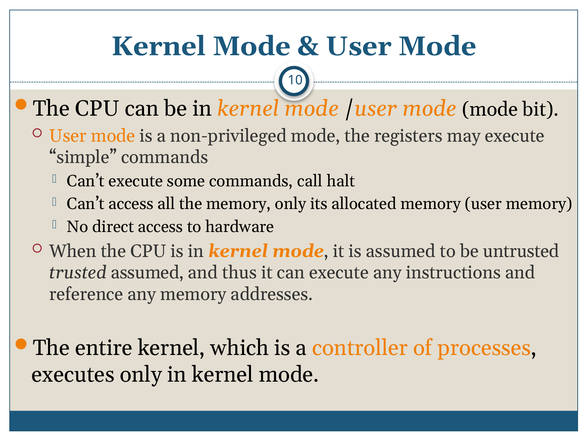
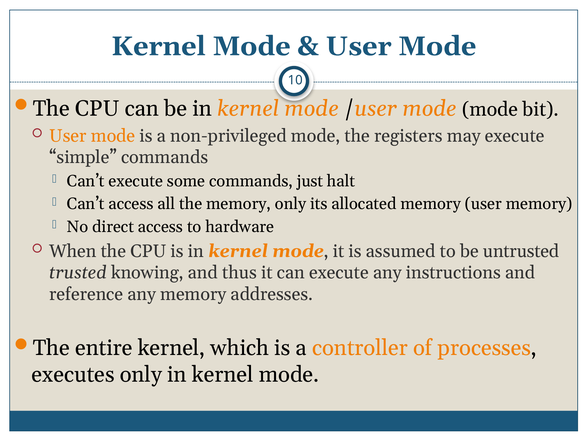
call: call -> just (310, 181)
trusted assumed: assumed -> knowing (147, 273)
